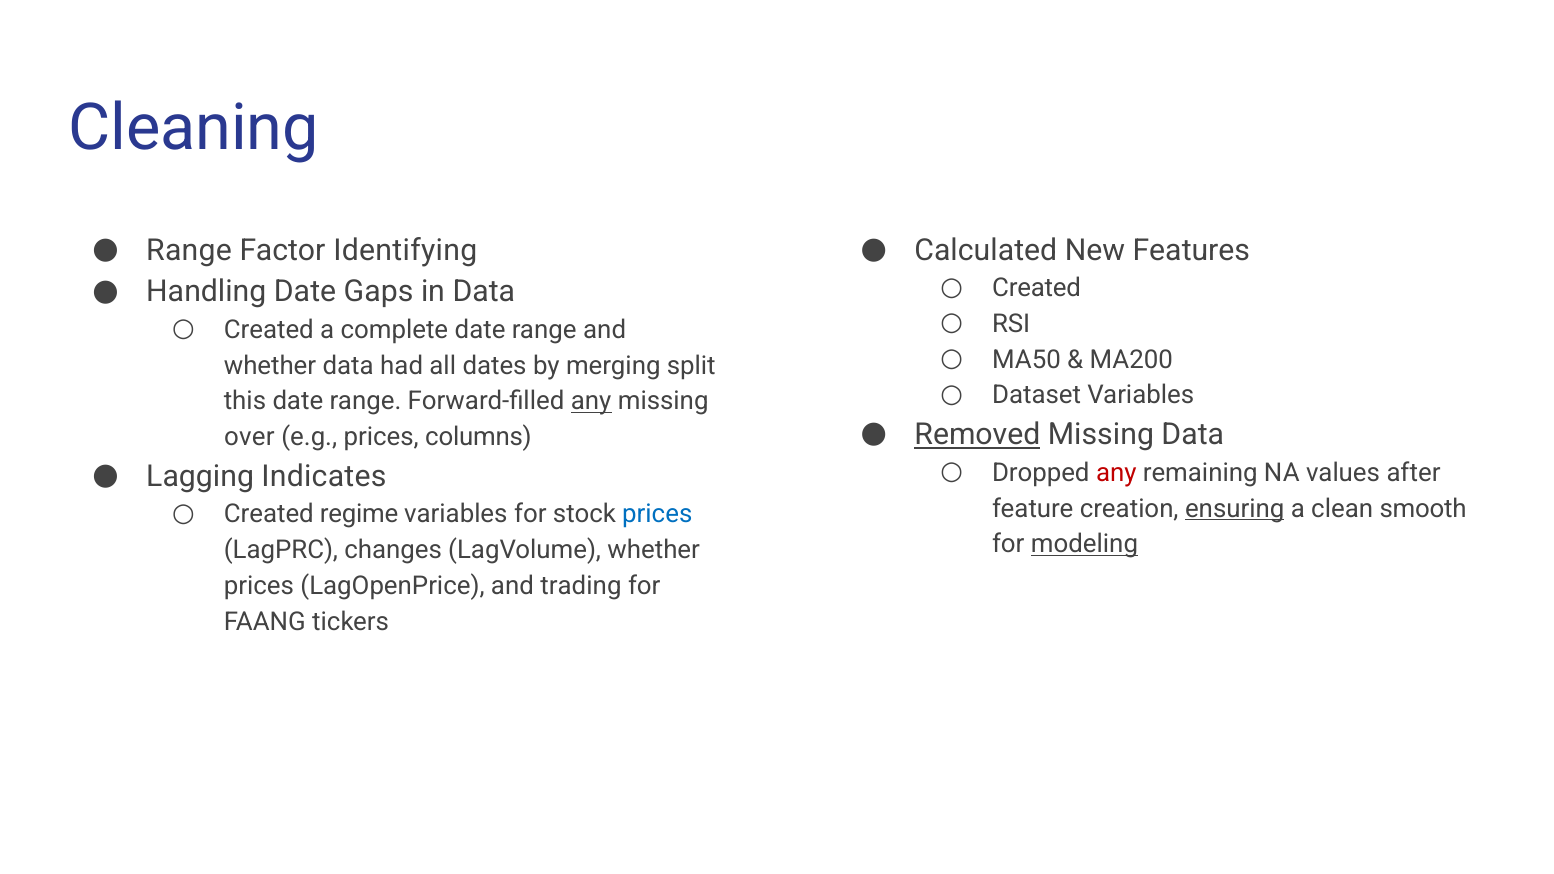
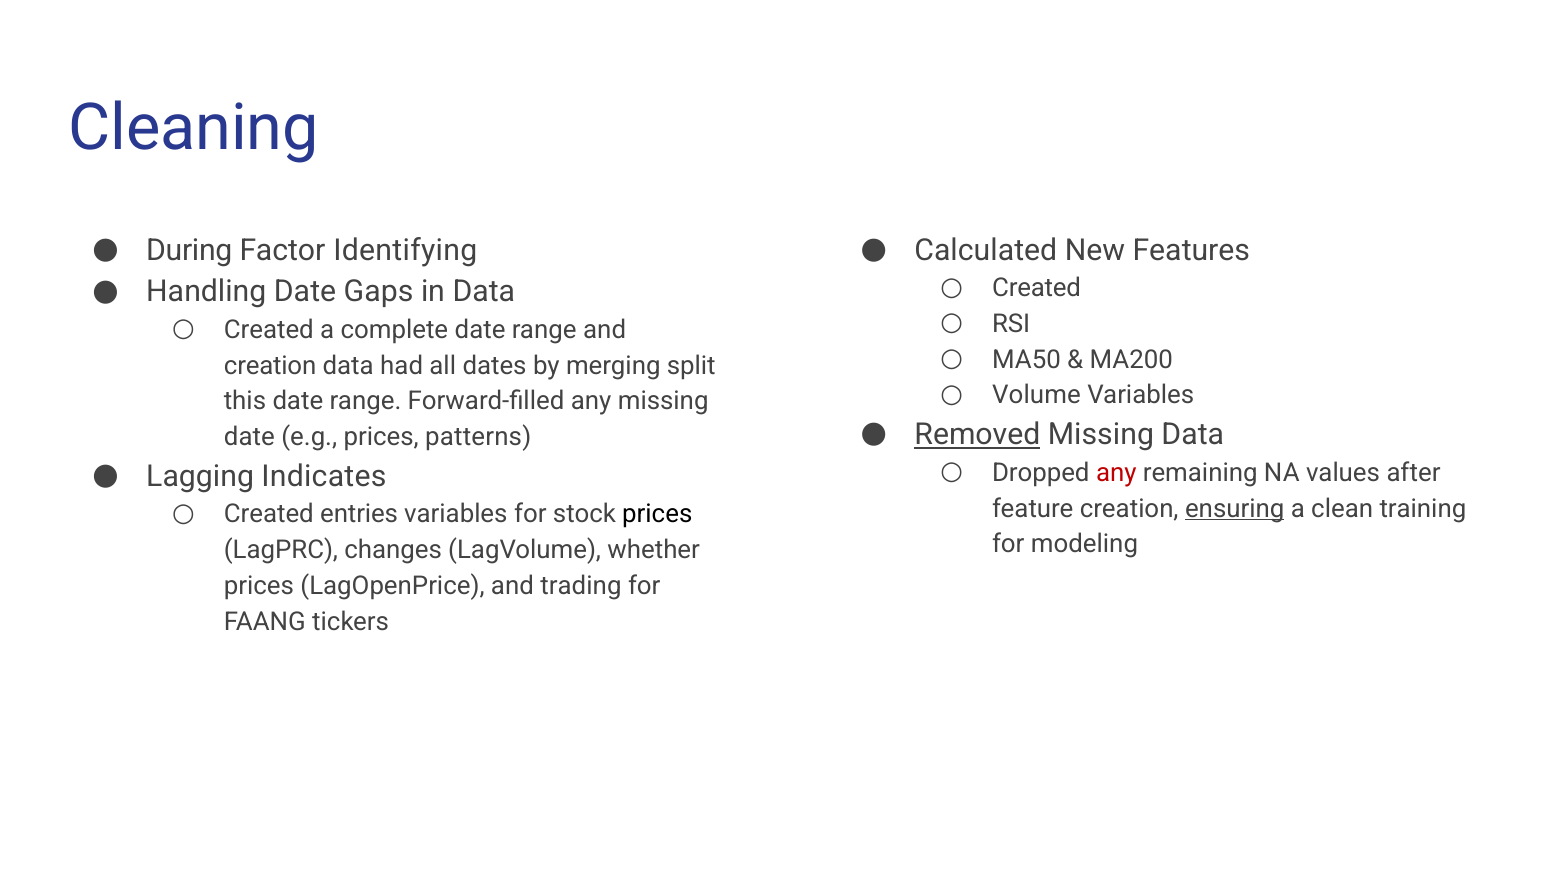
Range: Range -> During (189, 250)
whether: whether -> creation (270, 366)
Dataset: Dataset -> Volume (1037, 395)
any underline: present -> none (591, 401)
over: over -> date (249, 437)
columns: columns -> patterns (478, 437)
smooth: smooth -> training (1423, 509)
regime: regime -> entries (359, 514)
prices colour: blue -> black (657, 514)
modeling underline: present -> none (1084, 544)
